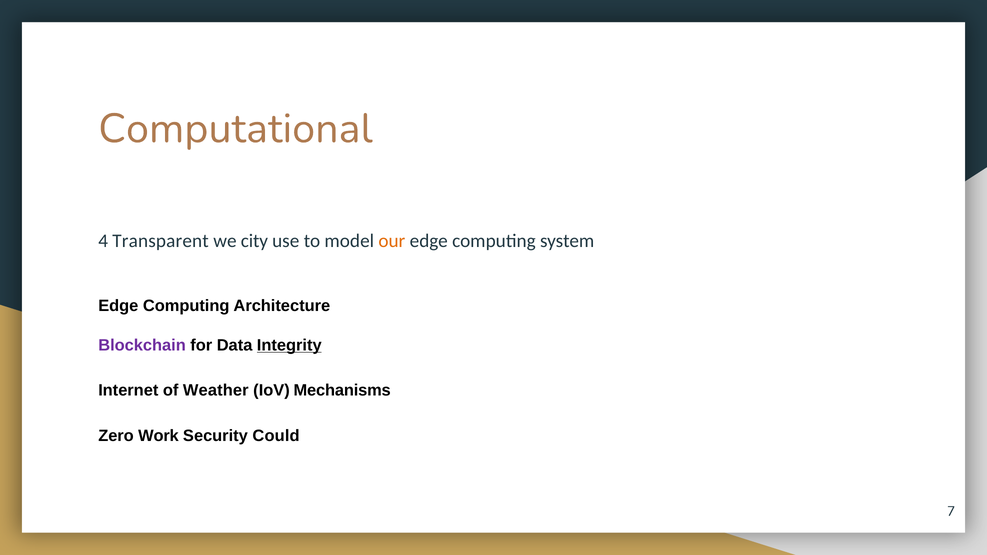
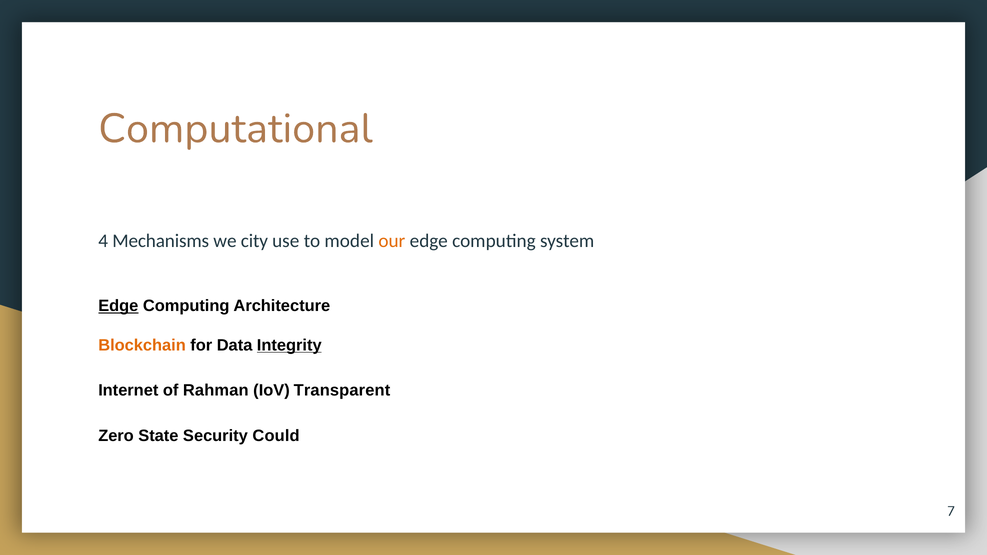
Transparent: Transparent -> Mechanisms (161, 241)
Edge underline: none -> present (118, 306)
Blockchain colour: purple -> orange (142, 345)
Weather: Weather -> Rahman (216, 391)
Mechanisms: Mechanisms -> Transparent (342, 391)
Work: Work -> State (158, 436)
